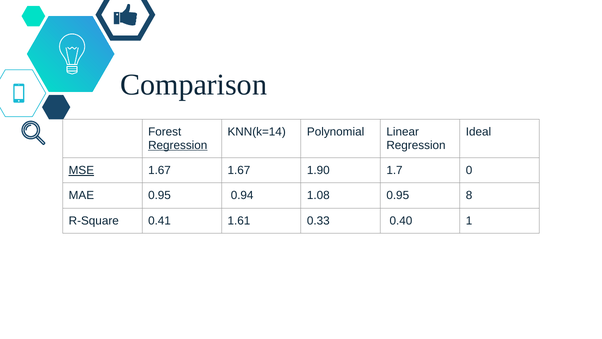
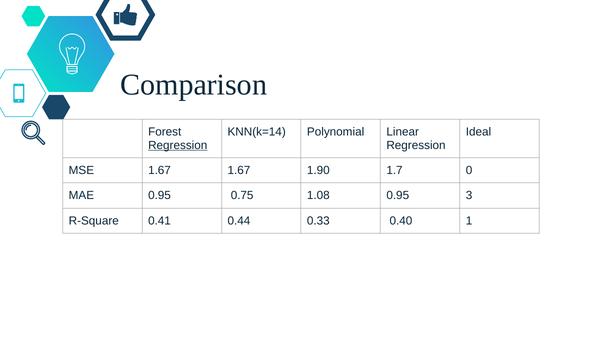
MSE underline: present -> none (81, 170)
0.94: 0.94 -> 0.75 (242, 195)
8: 8 -> 3 (469, 195)
1.61: 1.61 -> 0.44 (239, 221)
